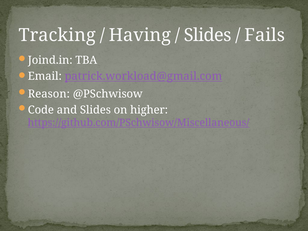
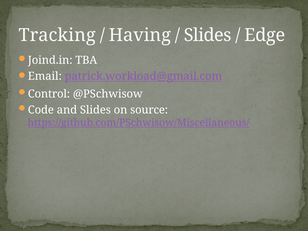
Fails: Fails -> Edge (265, 35)
Reason: Reason -> Control (49, 94)
higher: higher -> source (149, 110)
